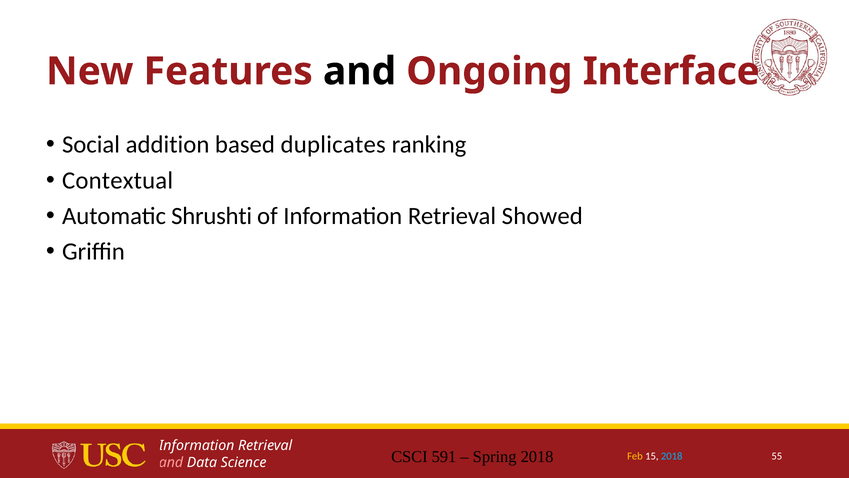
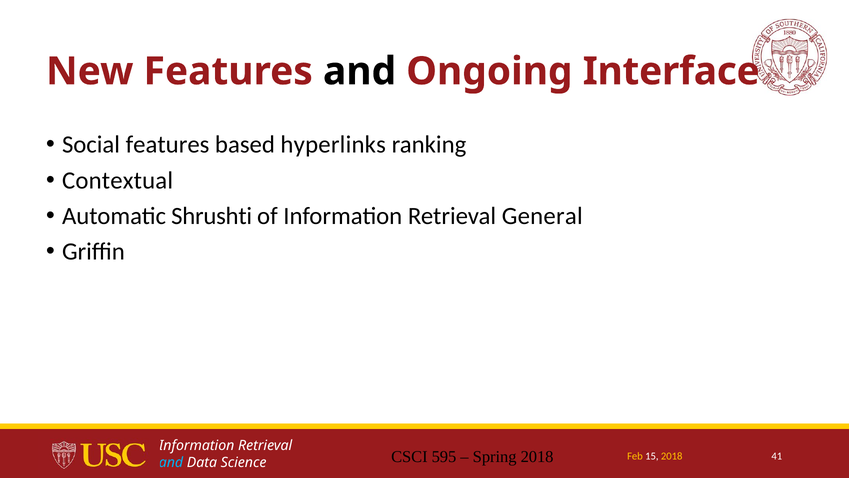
Social addition: addition -> features (168, 145)
duplicates: duplicates -> hyperlinks (333, 145)
Showed: Showed -> General (542, 216)
2018 colour: light blue -> yellow (672, 456)
and colour: pink -> light blue (171, 462)
591: 591 -> 595 (444, 456)
55: 55 -> 41 (777, 456)
